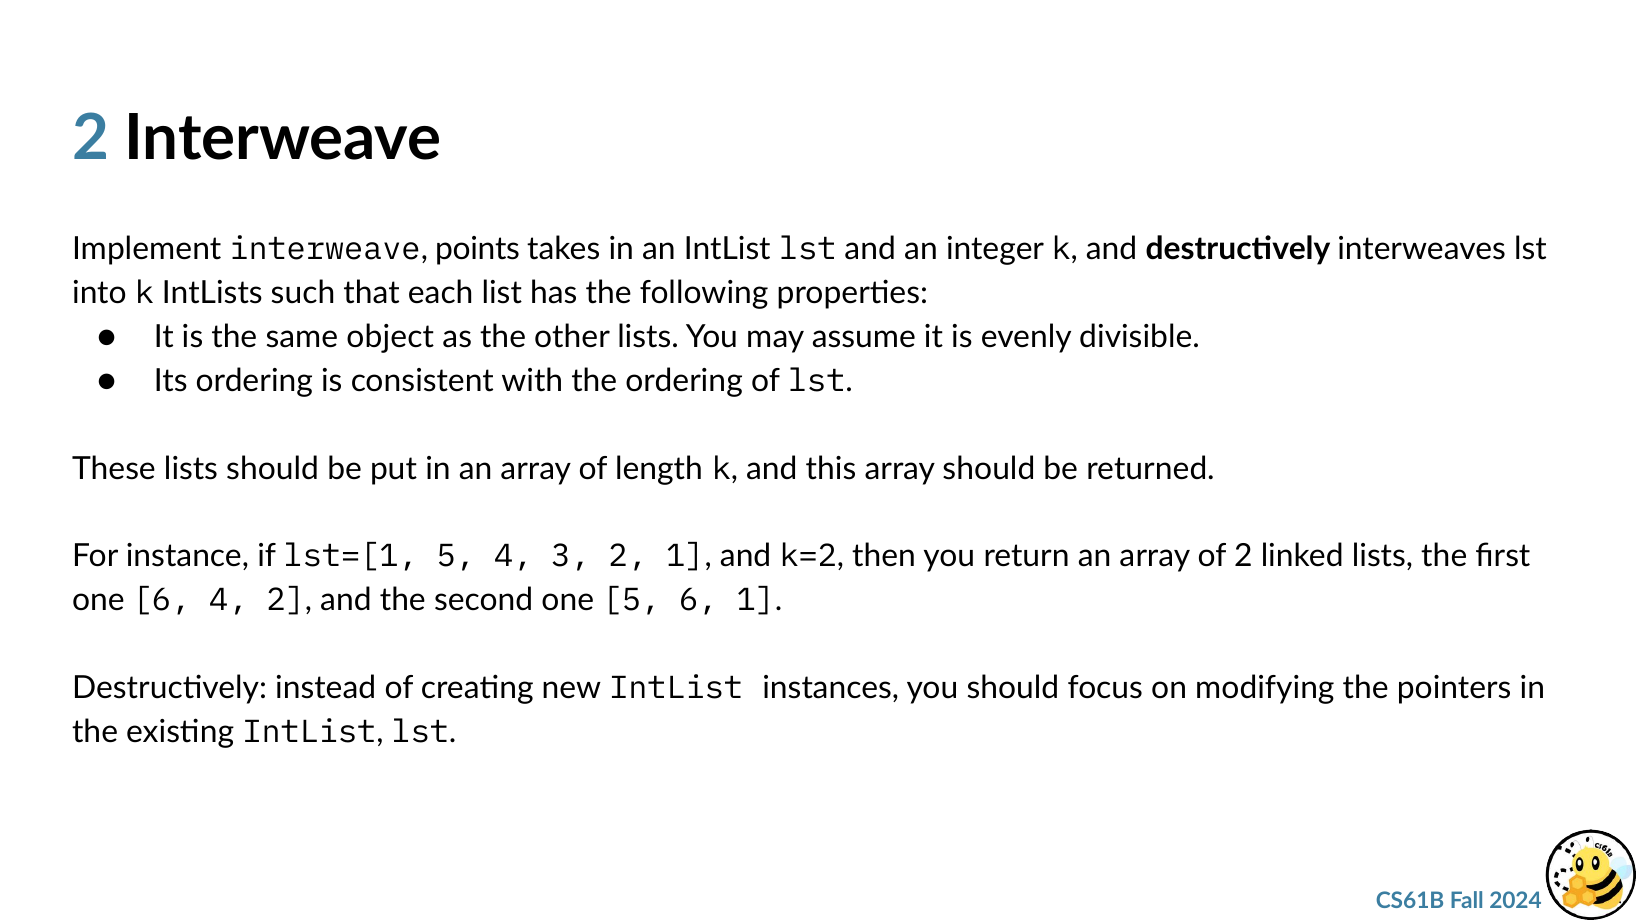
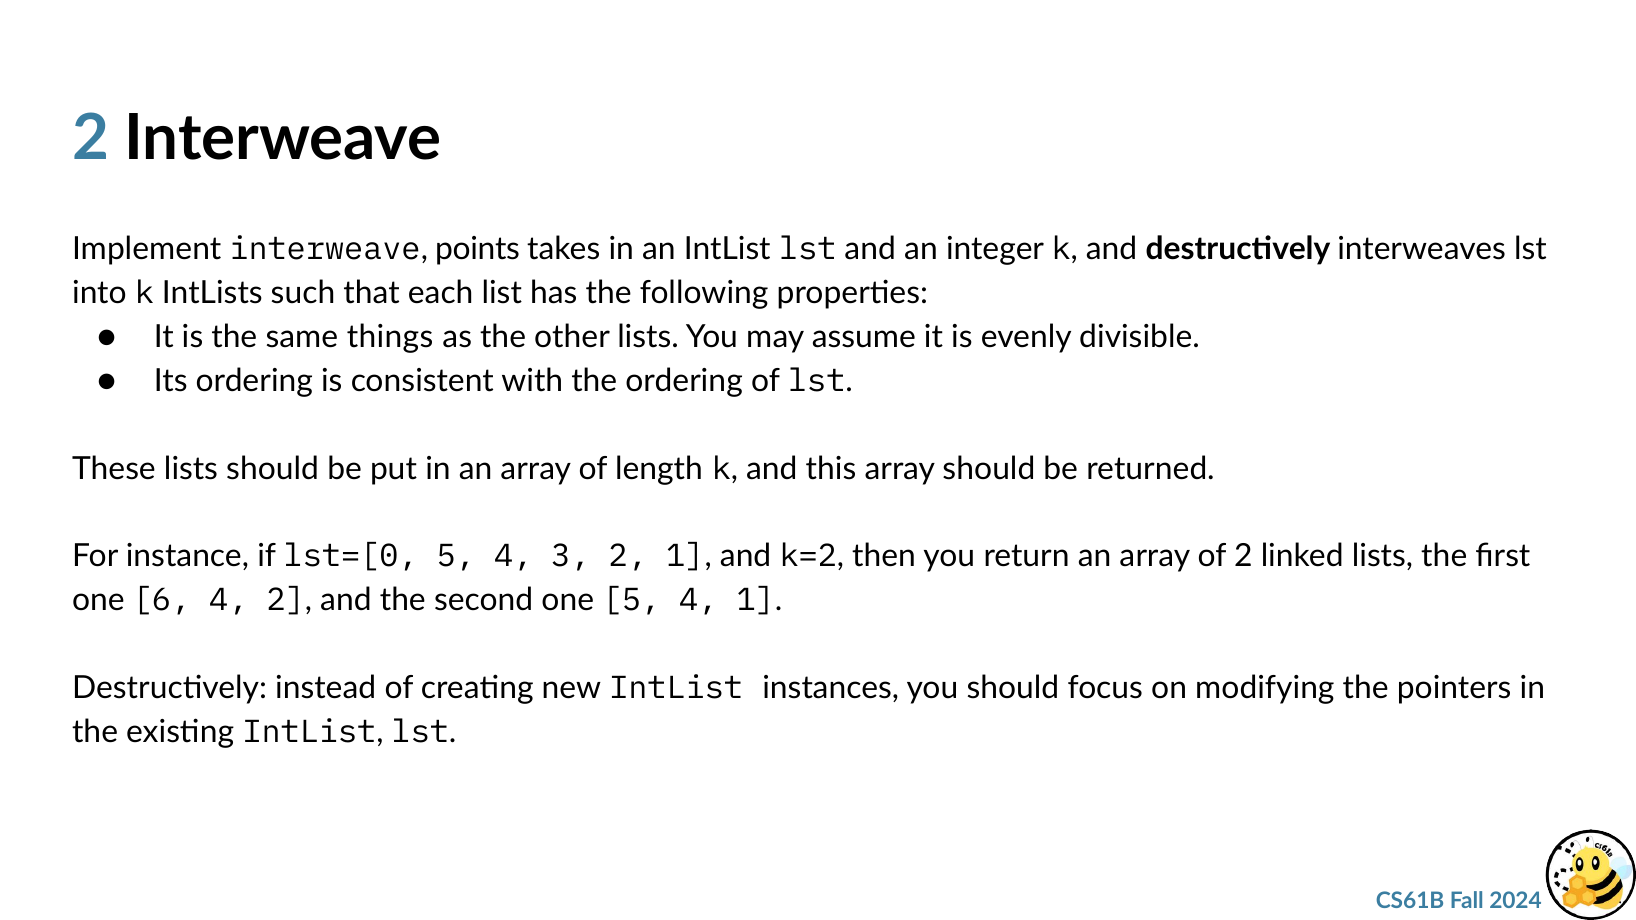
object: object -> things (390, 337)
lst=[1: lst=[1 -> lst=[0 (351, 557)
one 5 6: 6 -> 4 (698, 600)
